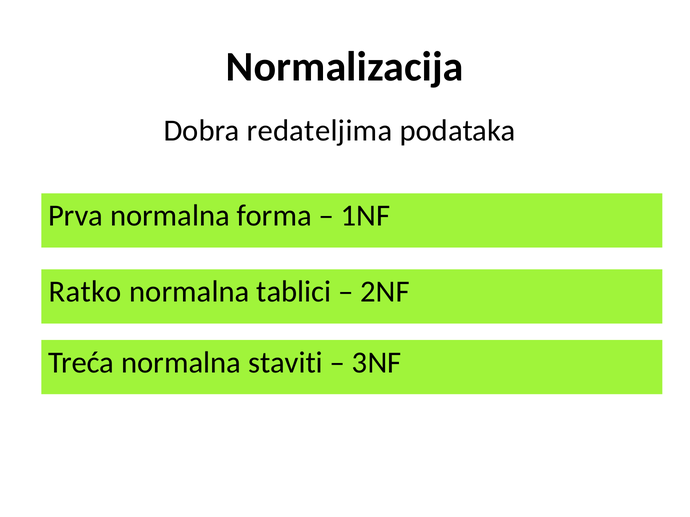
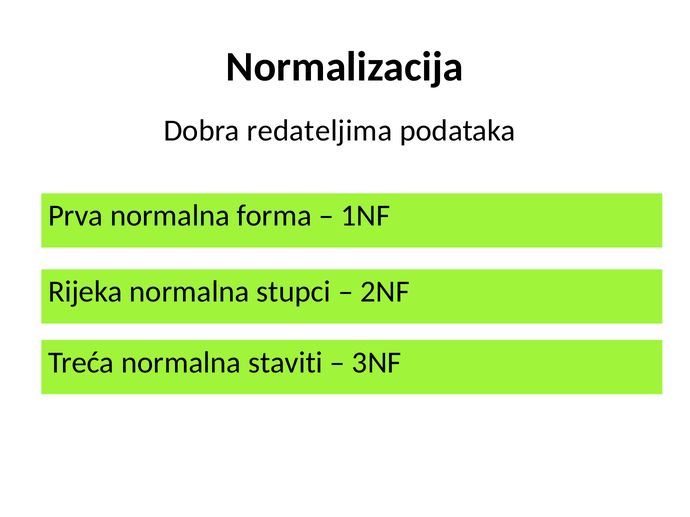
Ratko: Ratko -> Rijeka (85, 292)
tablici: tablici -> stupci (294, 292)
